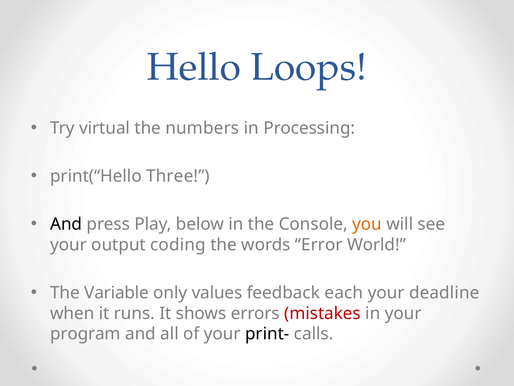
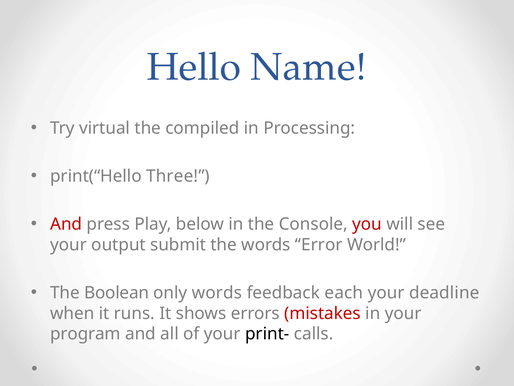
Loops: Loops -> Name (309, 67)
numbers: numbers -> compiled (202, 128)
And colour: black -> red (66, 224)
you colour: orange -> red (367, 224)
coding: coding -> submit (178, 244)
Variable: Variable -> Boolean (117, 292)
only values: values -> words (217, 292)
